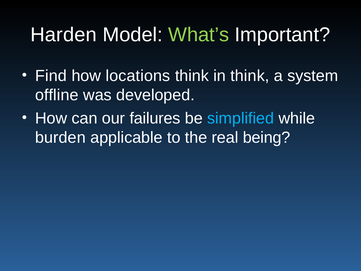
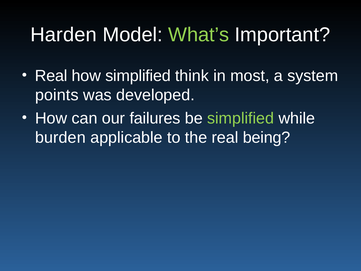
Find: Find -> Real (51, 76)
how locations: locations -> simplified (138, 76)
in think: think -> most (250, 76)
offline: offline -> points (57, 95)
simplified colour: light blue -> light green (241, 118)
